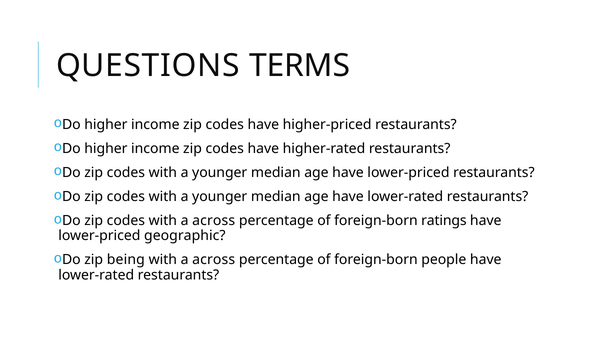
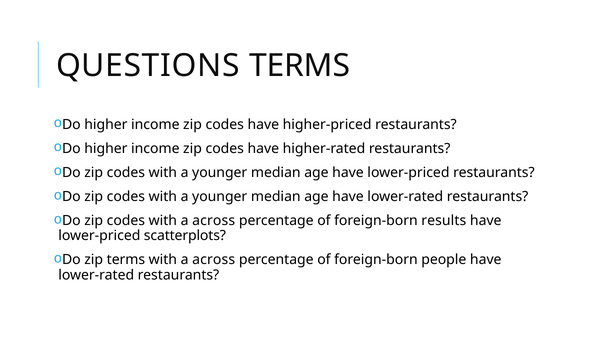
ratings: ratings -> results (444, 221)
geographic: geographic -> scatterplots (185, 236)
zip being: being -> terms (126, 260)
